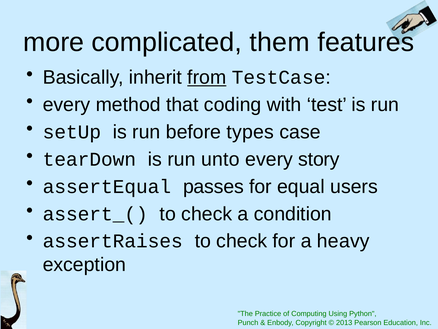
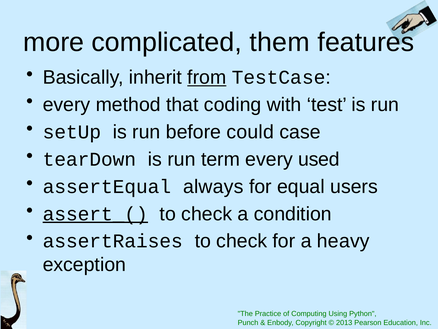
types: types -> could (250, 132)
unto: unto -> term (220, 159)
story: story -> used (319, 159)
passes: passes -> always (213, 186)
assert_( underline: none -> present (95, 214)
